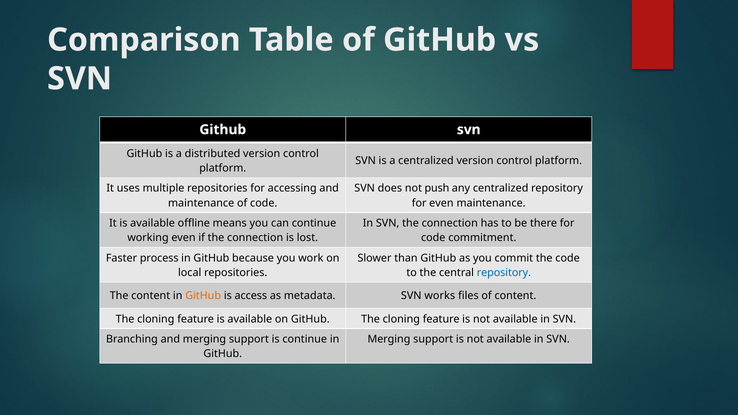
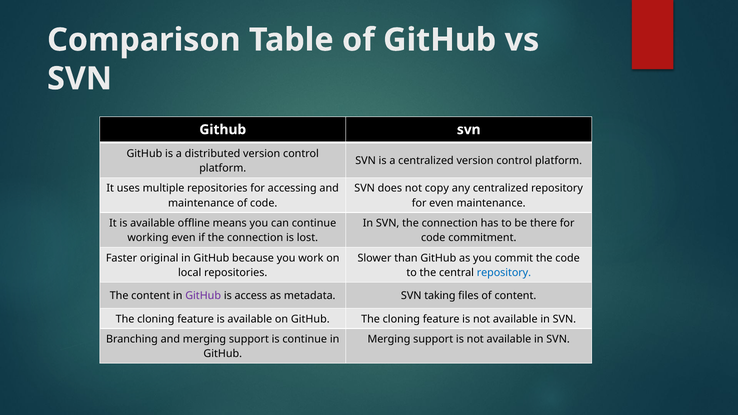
push: push -> copy (437, 188)
process: process -> original (159, 258)
GitHub colour: orange -> purple (203, 296)
works: works -> taking (440, 296)
